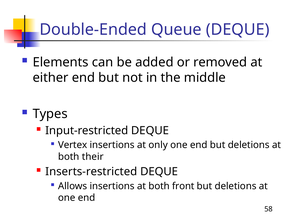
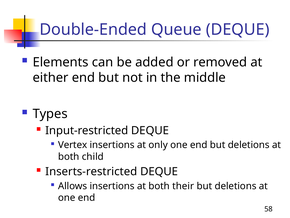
their: their -> child (93, 156)
front: front -> their (183, 186)
